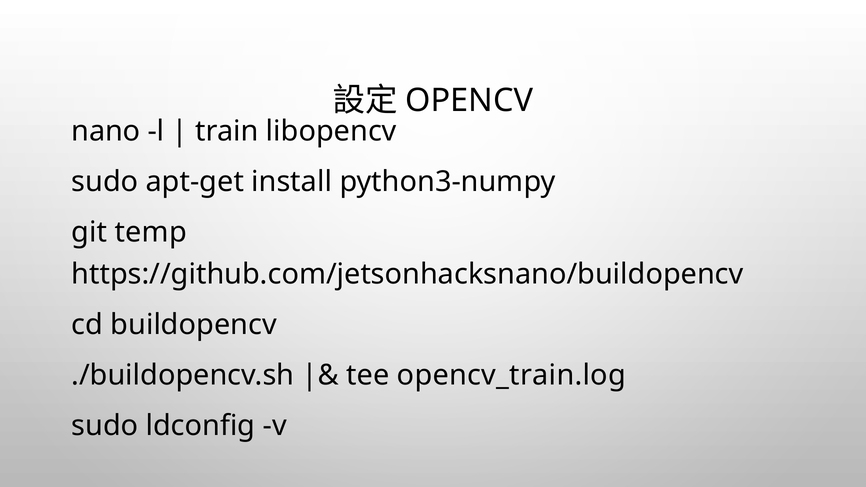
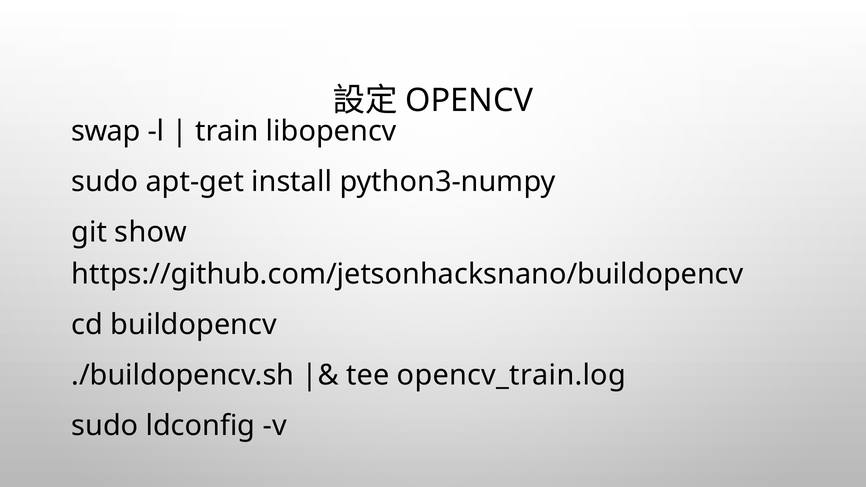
nano: nano -> swap (106, 131)
temp: temp -> show (151, 233)
